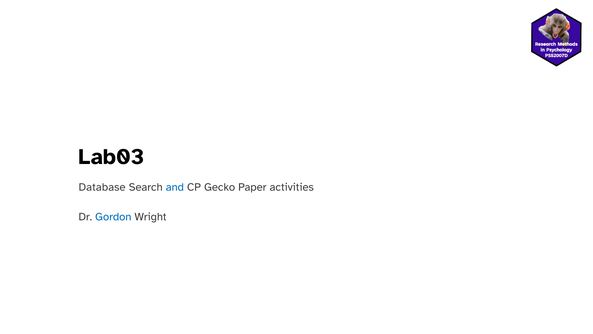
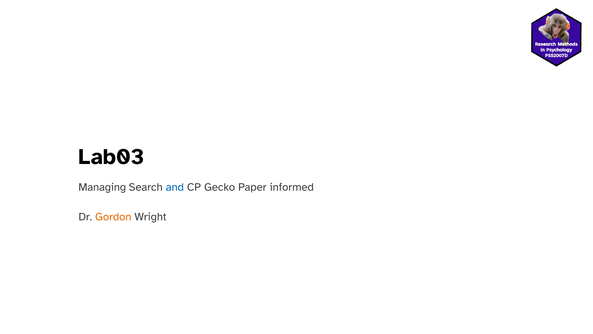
Database: Database -> Managing (102, 187)
activities: activities -> informed (292, 187)
Gordon colour: blue -> orange (113, 216)
